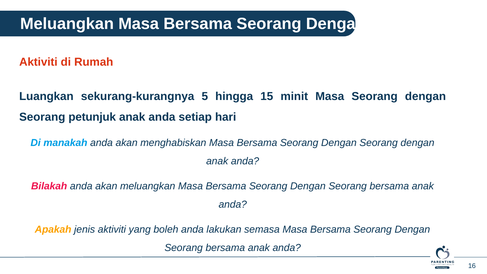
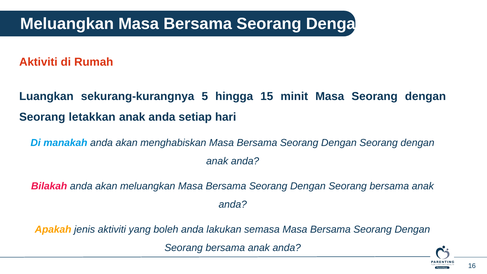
petunjuk: petunjuk -> letakkan (92, 117)
